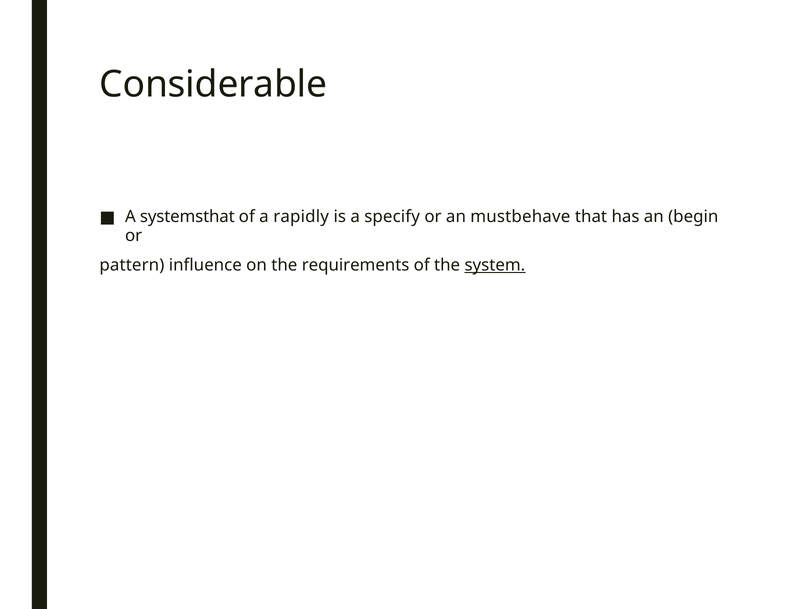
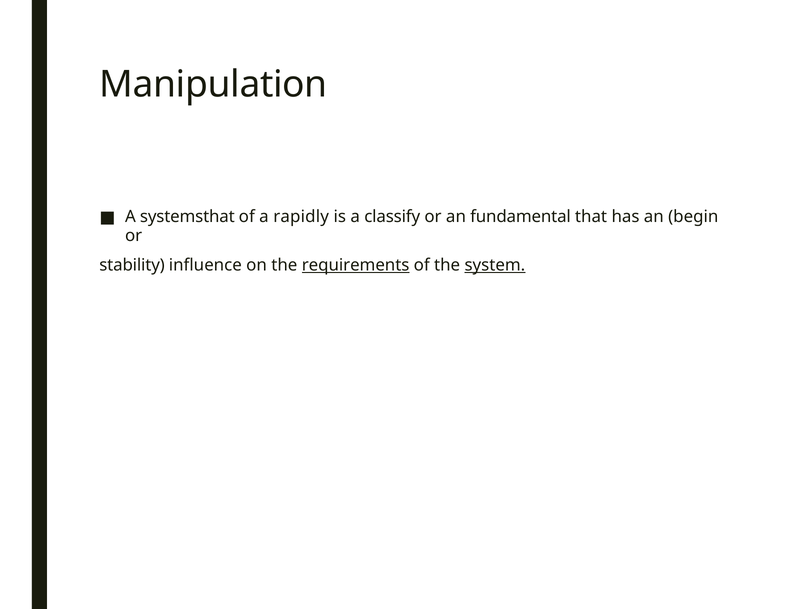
Considerable: Considerable -> Manipulation (213, 84)
specify: specify -> classify (392, 217)
mustbehave: mustbehave -> fundamental (520, 217)
pattern: pattern -> stability (132, 265)
requirements underline: none -> present (356, 265)
